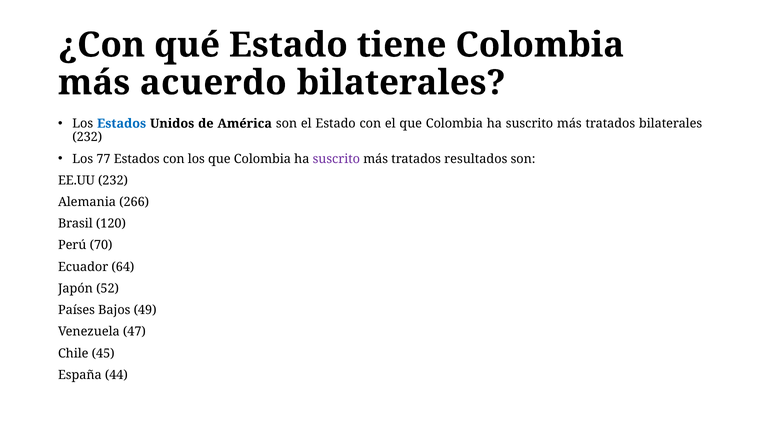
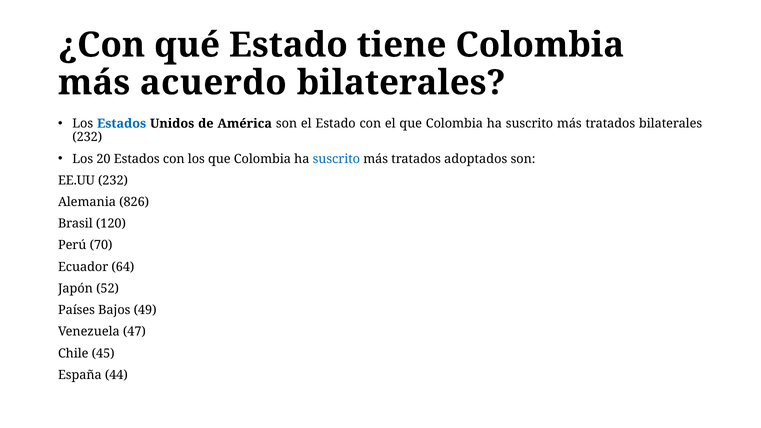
77: 77 -> 20 (103, 159)
suscrito colour: purple -> blue (336, 159)
resultados: resultados -> adoptados (476, 159)
266: 266 -> 826 (134, 202)
